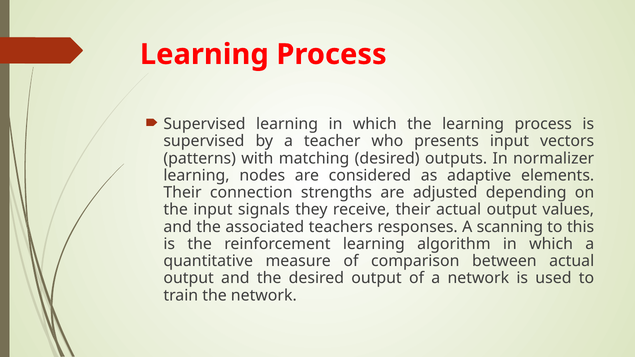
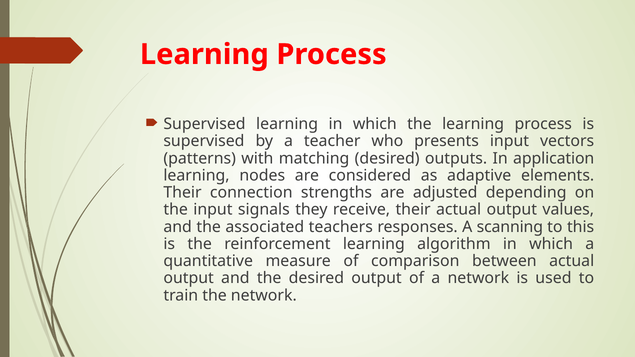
normalizer: normalizer -> application (554, 158)
